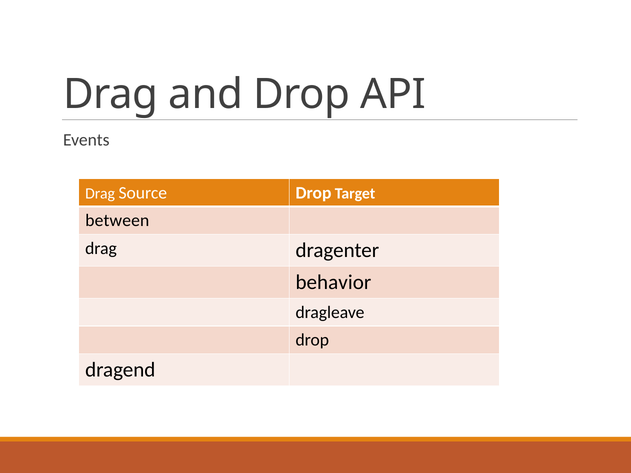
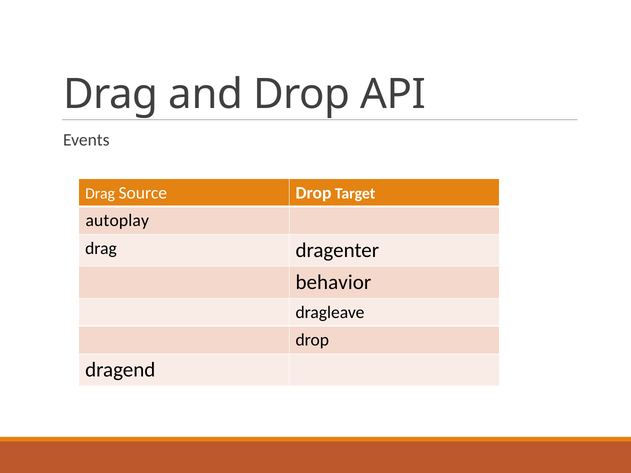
between: between -> autoplay (117, 221)
